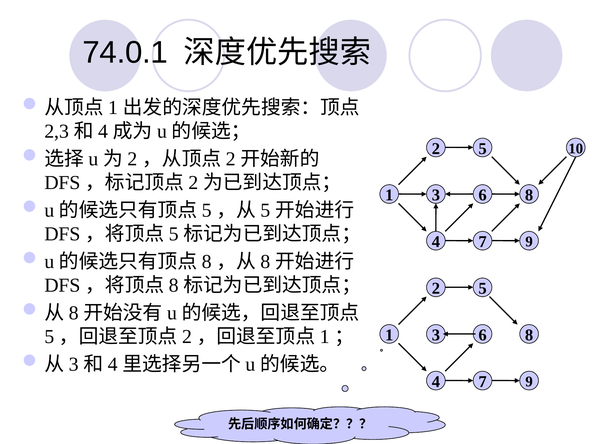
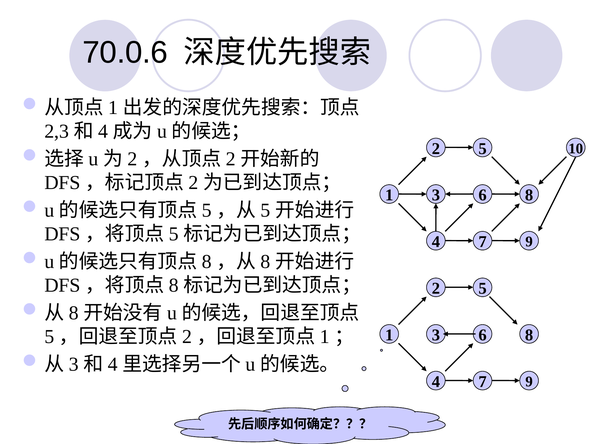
74.0.1: 74.0.1 -> 70.0.6 (125, 52)
